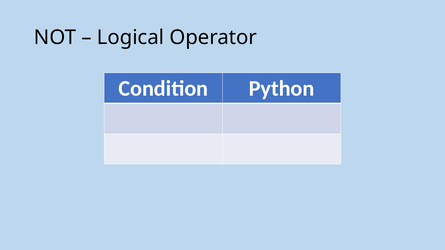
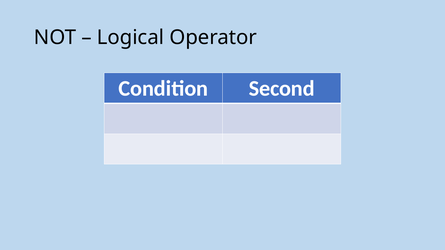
Python: Python -> Second (282, 89)
